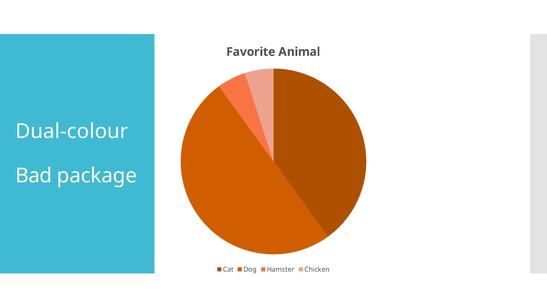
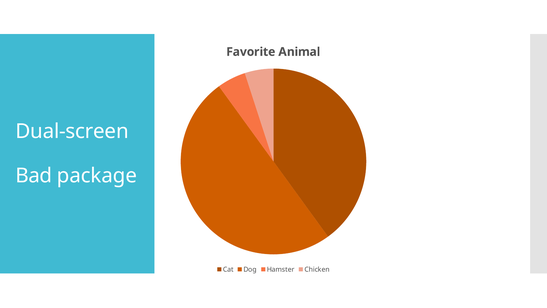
Dual-colour: Dual-colour -> Dual-screen (72, 131)
